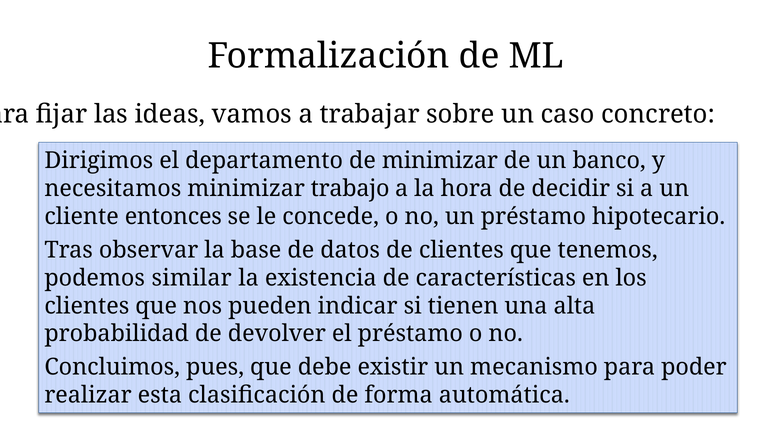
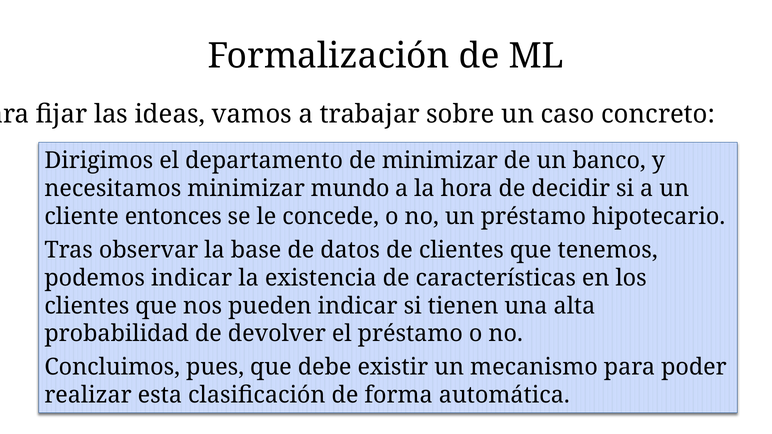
trabajo: trabajo -> mundo (350, 189)
podemos similar: similar -> indicar (192, 278)
